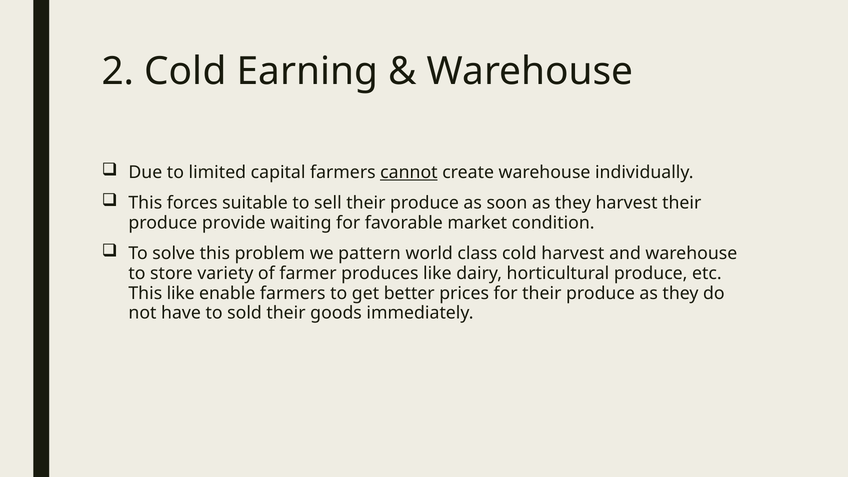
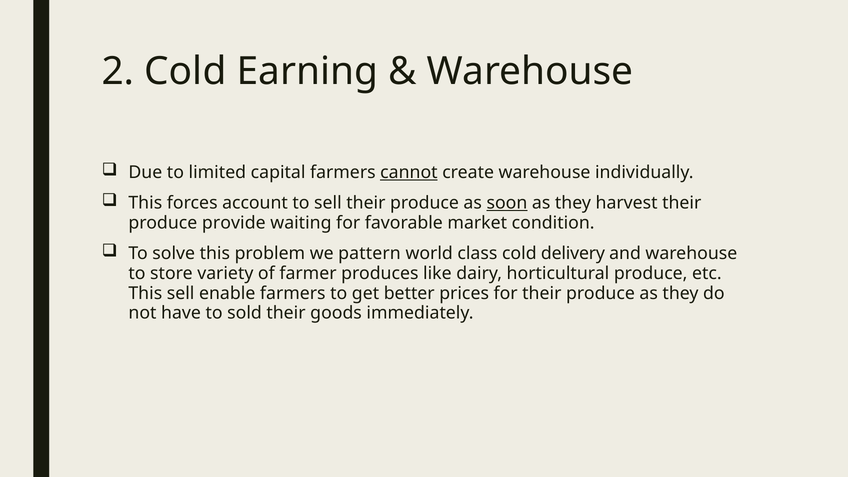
suitable: suitable -> account (255, 203)
soon underline: none -> present (507, 203)
cold harvest: harvest -> delivery (573, 253)
This like: like -> sell (181, 293)
